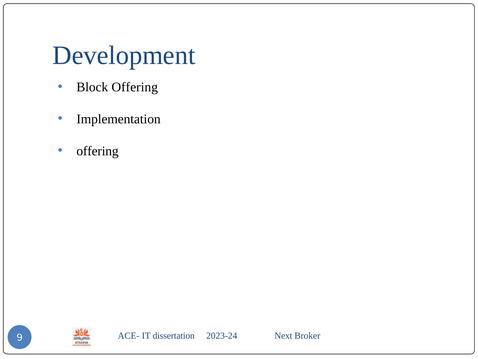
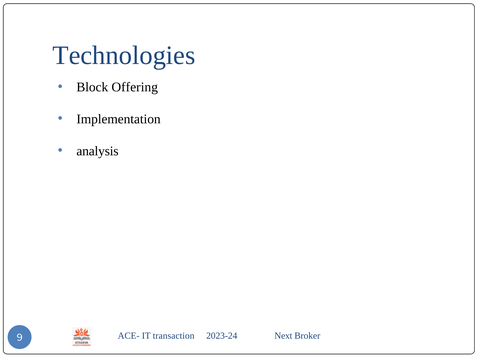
Development: Development -> Technologies (124, 55)
offering: offering -> analysis (98, 151)
dissertation: dissertation -> transaction (174, 335)
